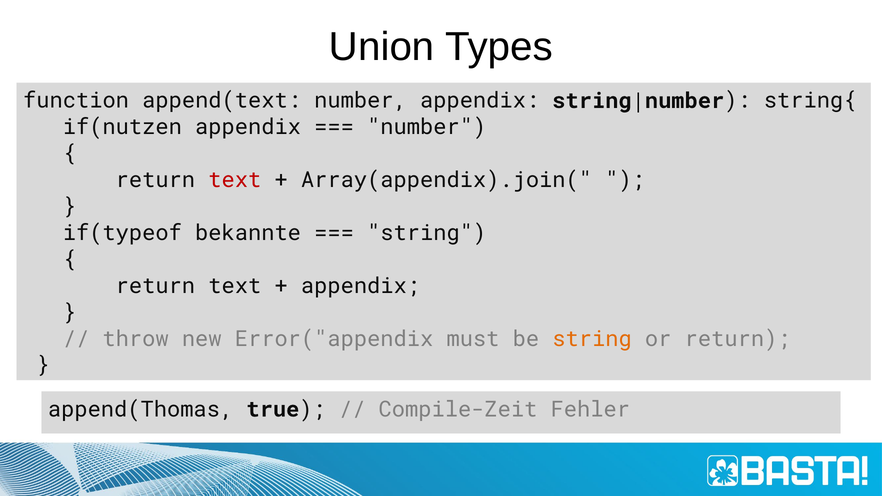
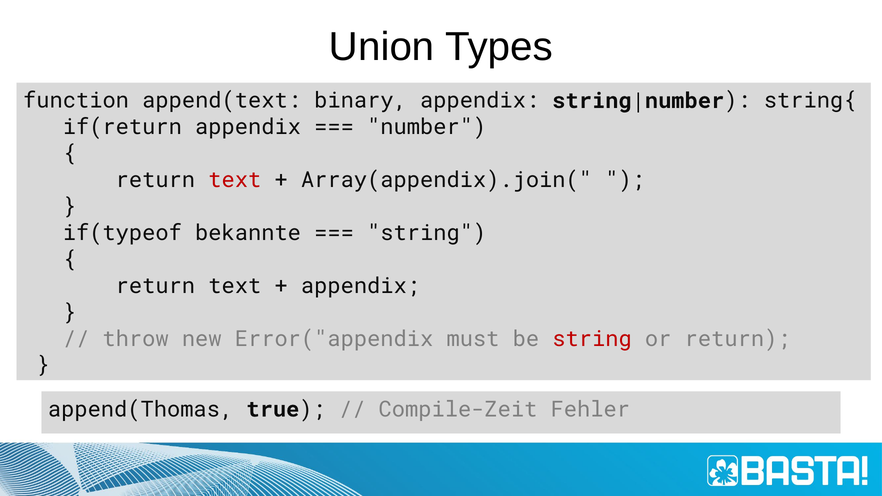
append(text number: number -> binary (361, 101)
if(nutzen: if(nutzen -> if(return (122, 127)
string colour: orange -> red (592, 339)
